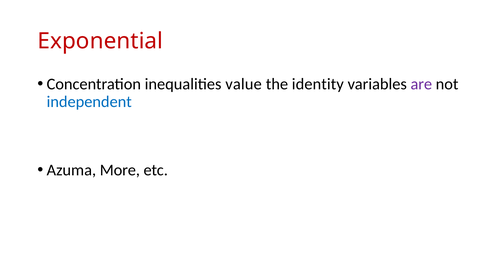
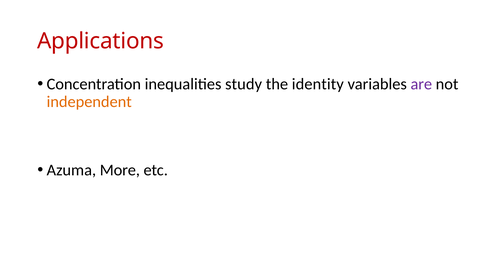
Exponential: Exponential -> Applications (100, 41)
value: value -> study (244, 84)
independent colour: blue -> orange (89, 102)
